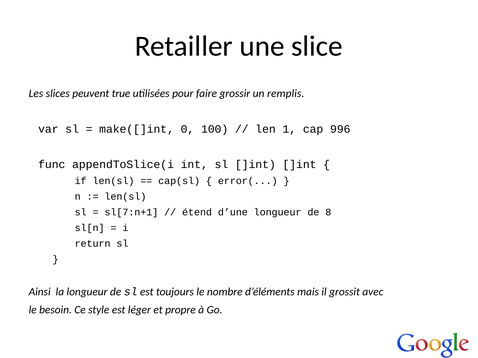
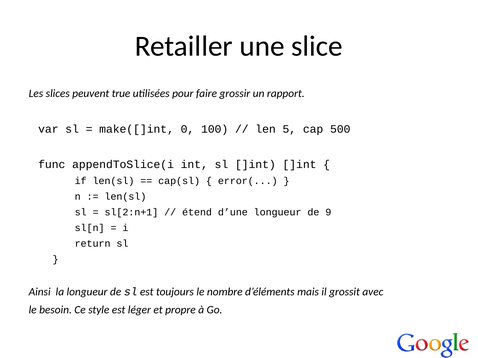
remplis: remplis -> rapport (286, 94)
1: 1 -> 5 (289, 129)
996: 996 -> 500 (340, 129)
sl[7:n+1: sl[7:n+1 -> sl[2:n+1 (131, 213)
8: 8 -> 9 (328, 213)
